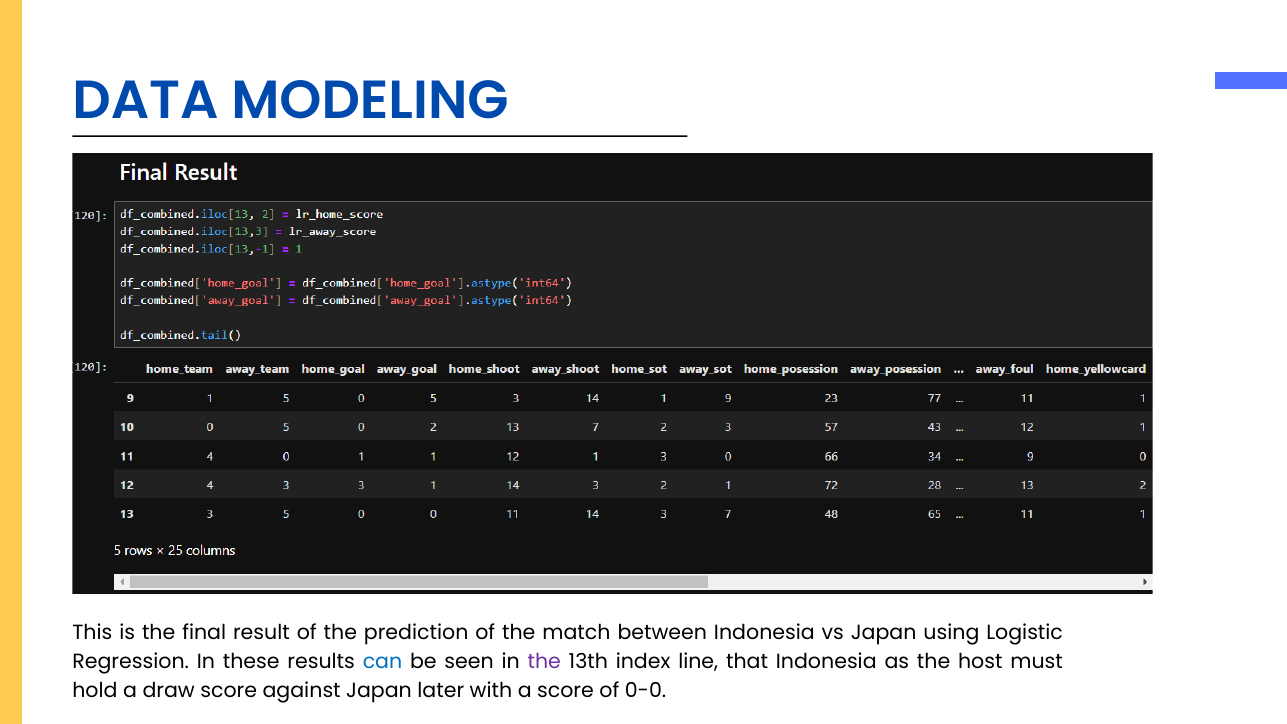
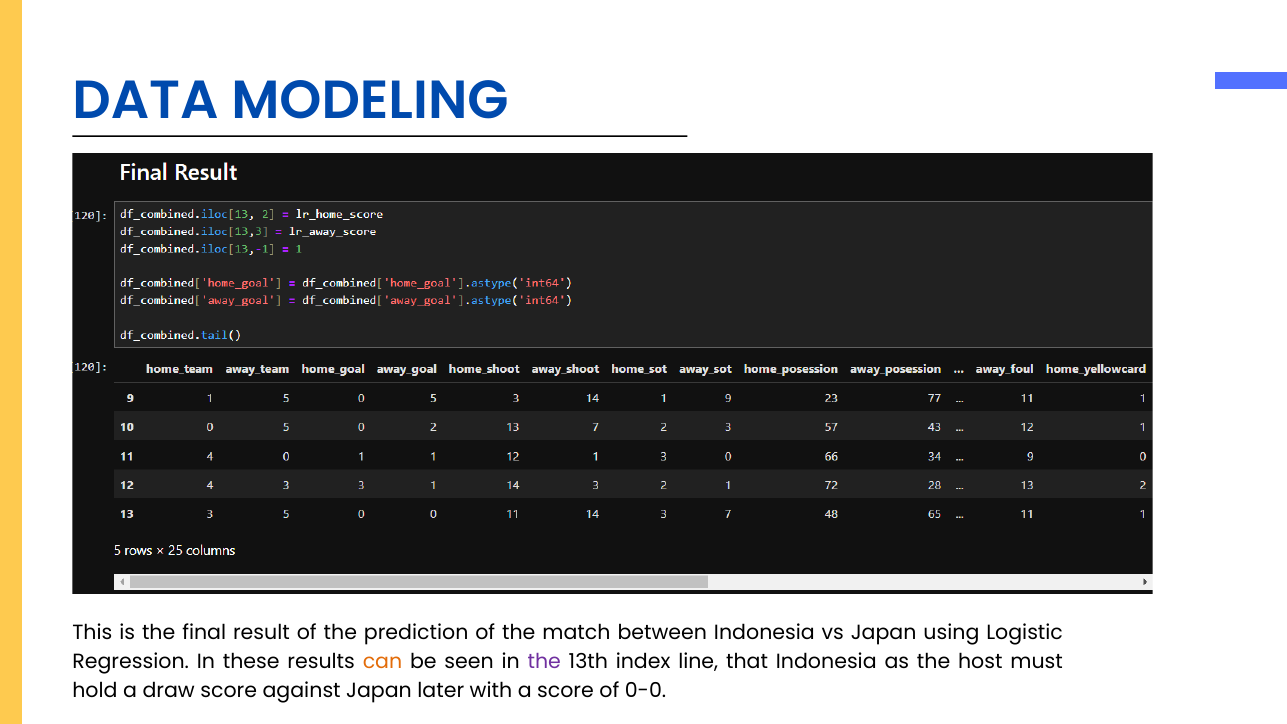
can colour: blue -> orange (383, 662)
